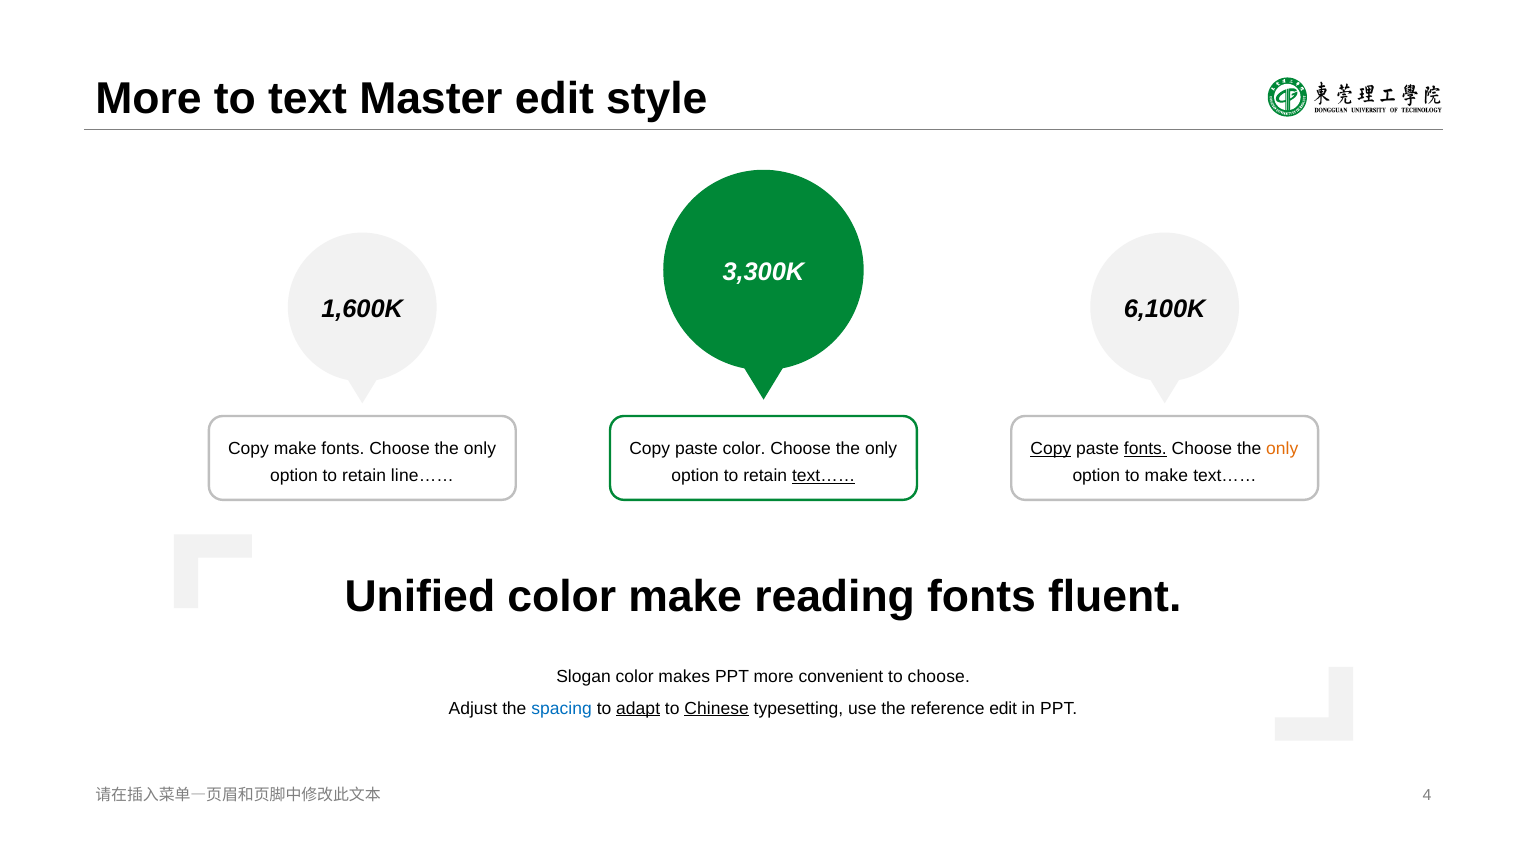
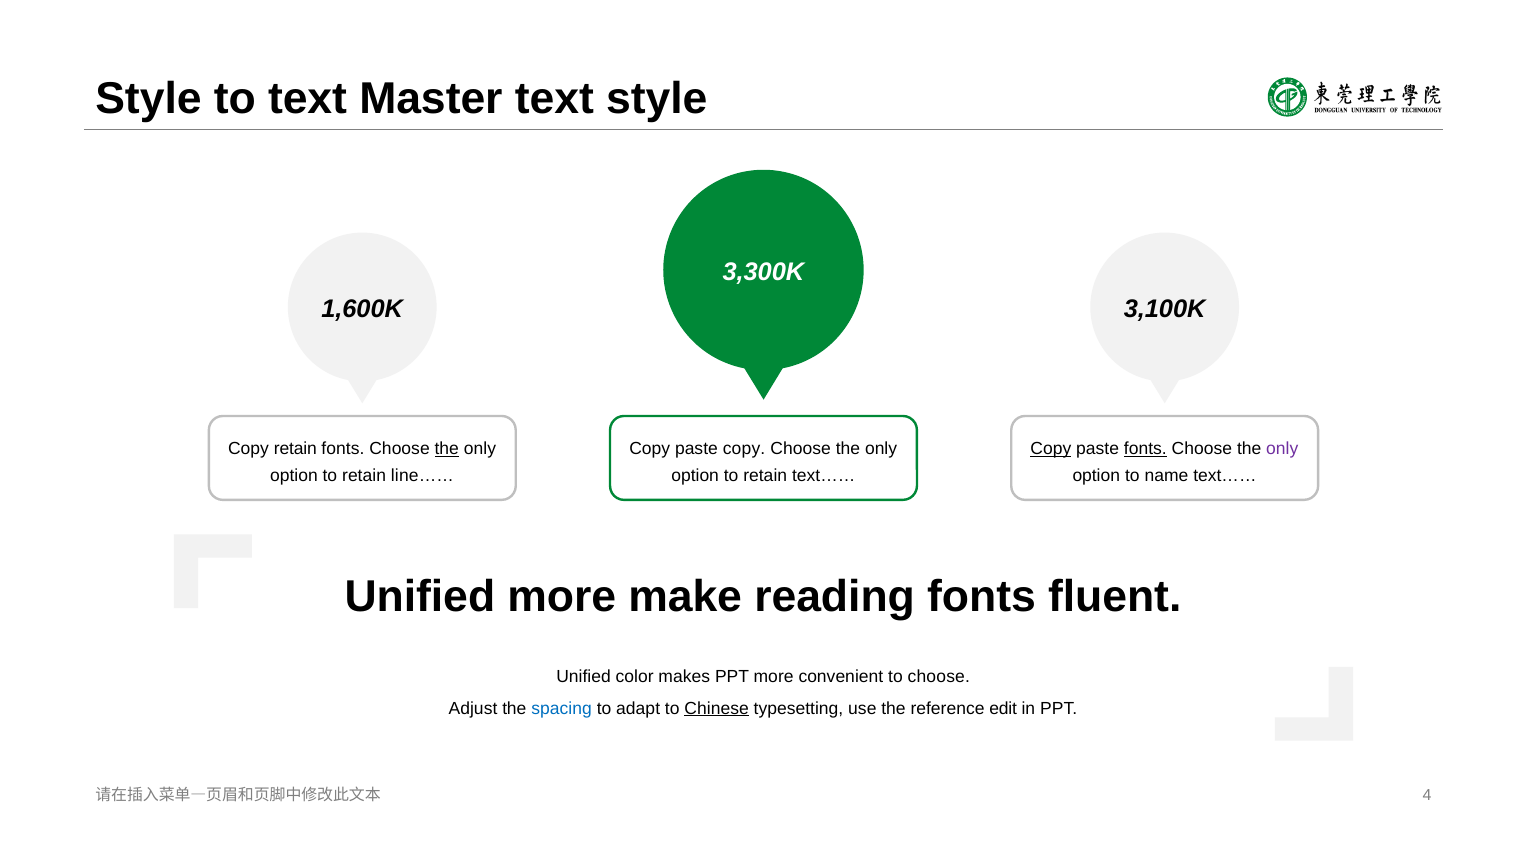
More: More -> Style (148, 99)
Master edit: edit -> text (554, 99)
6,100K: 6,100K -> 3,100K (1165, 309)
Copy make: make -> retain (295, 449)
the underline: none -> present (447, 449)
paste color: color -> copy (744, 449)
only colour: orange -> purple (1282, 449)
text…… underline: present -> none (824, 476)
to make: make -> name (1166, 476)
Unified color: color -> more (562, 597)
Slogan: Slogan -> Unified (584, 677)
adapt underline: present -> none (638, 708)
